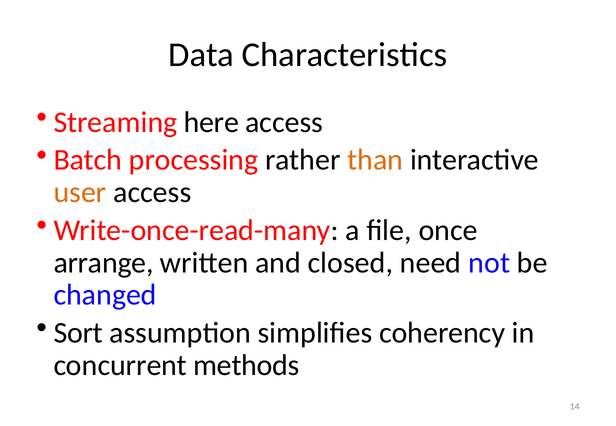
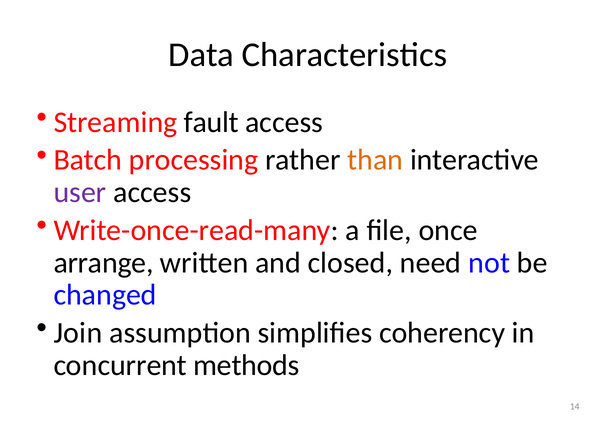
here: here -> fault (211, 122)
user colour: orange -> purple (80, 193)
Sort: Sort -> Join (78, 333)
